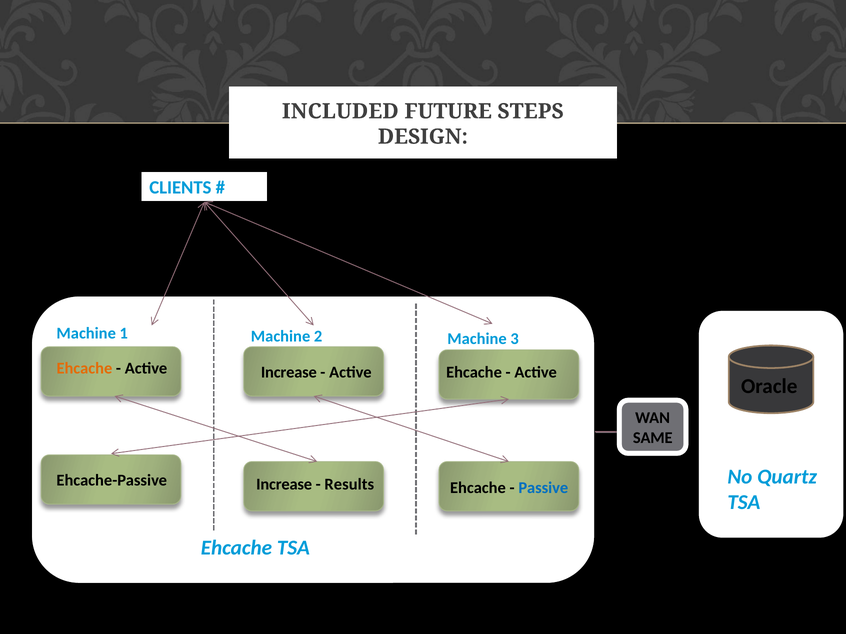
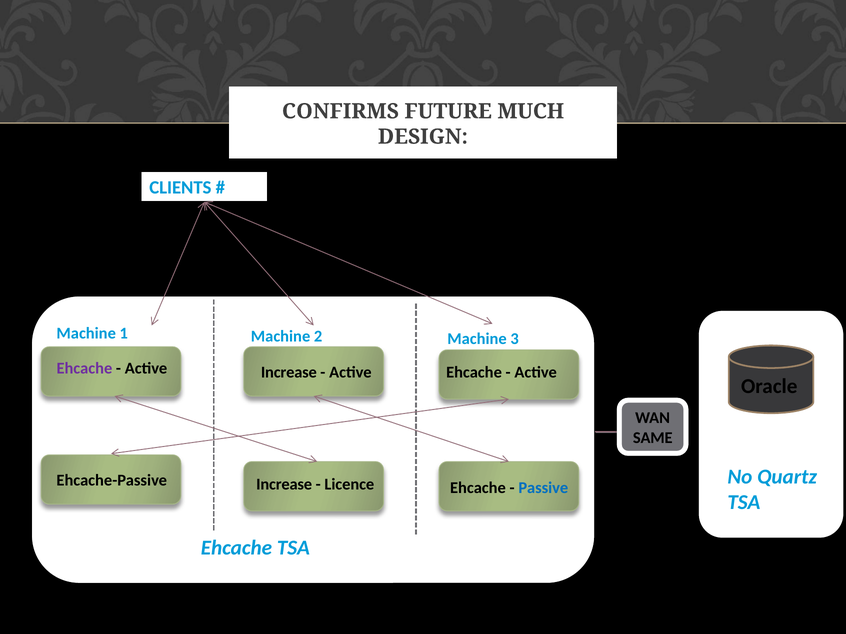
INCLUDED: INCLUDED -> CONFIRMS (340, 111)
STEPS: STEPS -> MUCH (531, 111)
Ehcache colour: orange -> purple (84, 369)
Results: Results -> Licence (349, 485)
